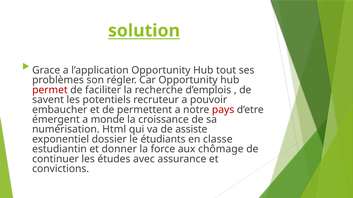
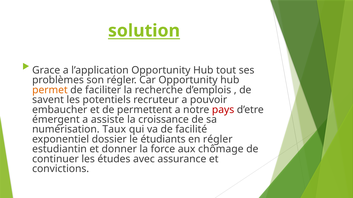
permet colour: red -> orange (50, 90)
monde: monde -> assiste (108, 120)
Html: Html -> Taux (114, 130)
assiste: assiste -> facilité (191, 130)
en classe: classe -> régler (218, 140)
